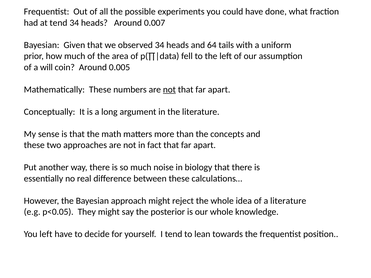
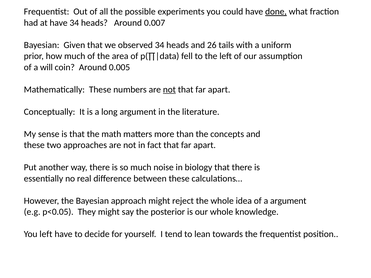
done underline: none -> present (276, 12)
at tend: tend -> have (59, 23)
64: 64 -> 26 (212, 45)
a literature: literature -> argument (288, 201)
